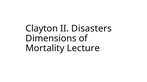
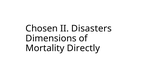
Clayton: Clayton -> Chosen (42, 29)
Lecture: Lecture -> Directly (83, 49)
